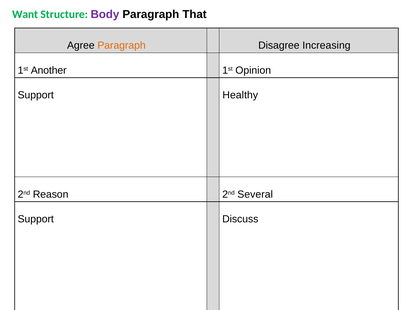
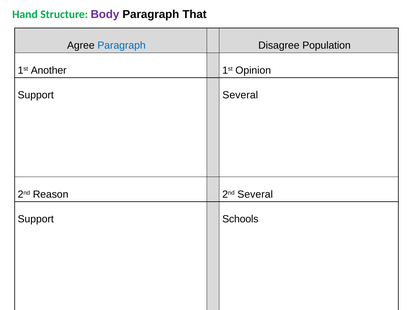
Want: Want -> Hand (25, 14)
Paragraph colour: orange -> blue (122, 46)
Increasing: Increasing -> Population (327, 46)
Support Healthy: Healthy -> Several (240, 95)
Discuss: Discuss -> Schools (240, 219)
